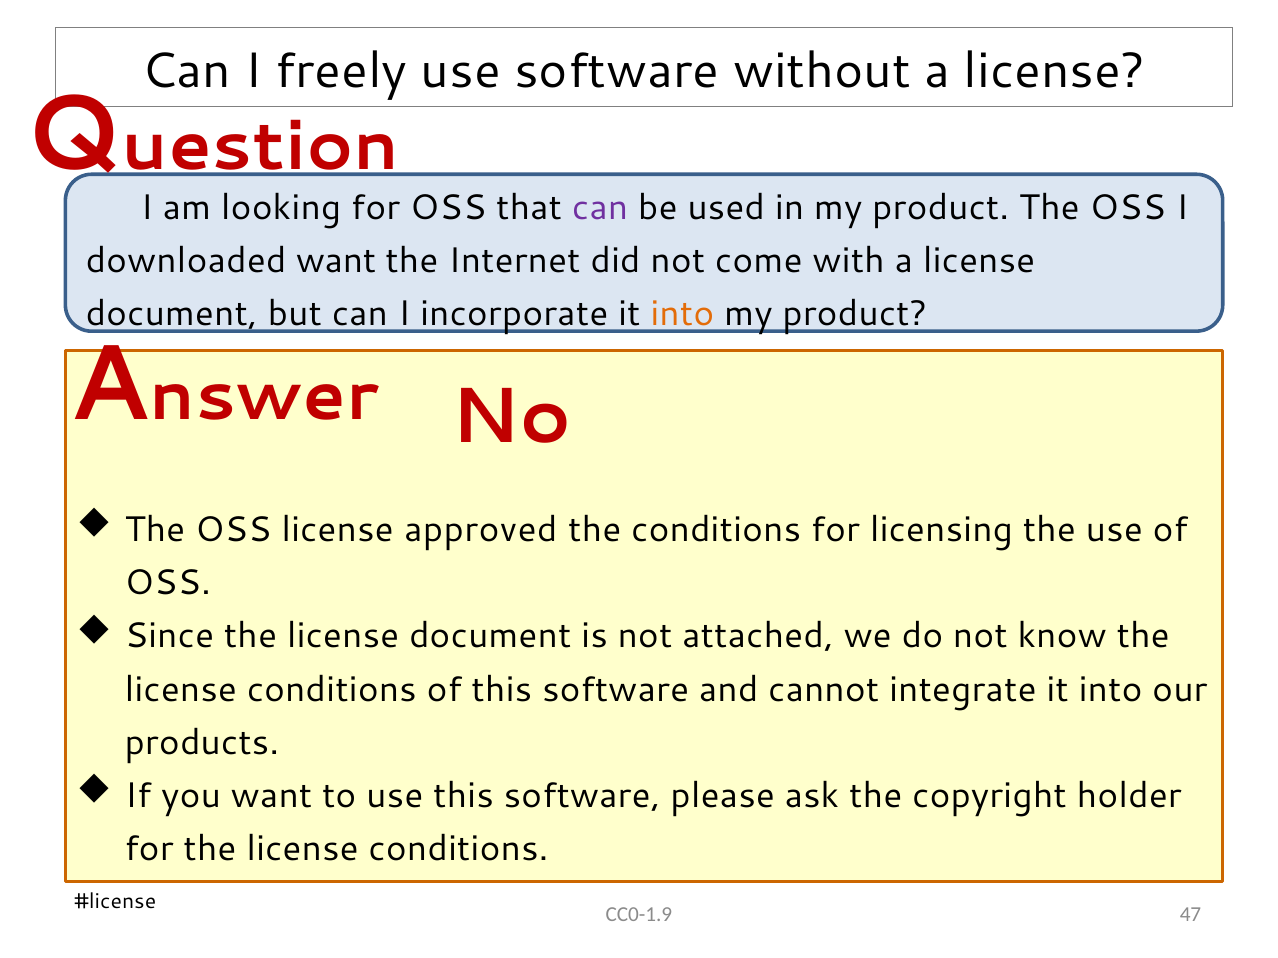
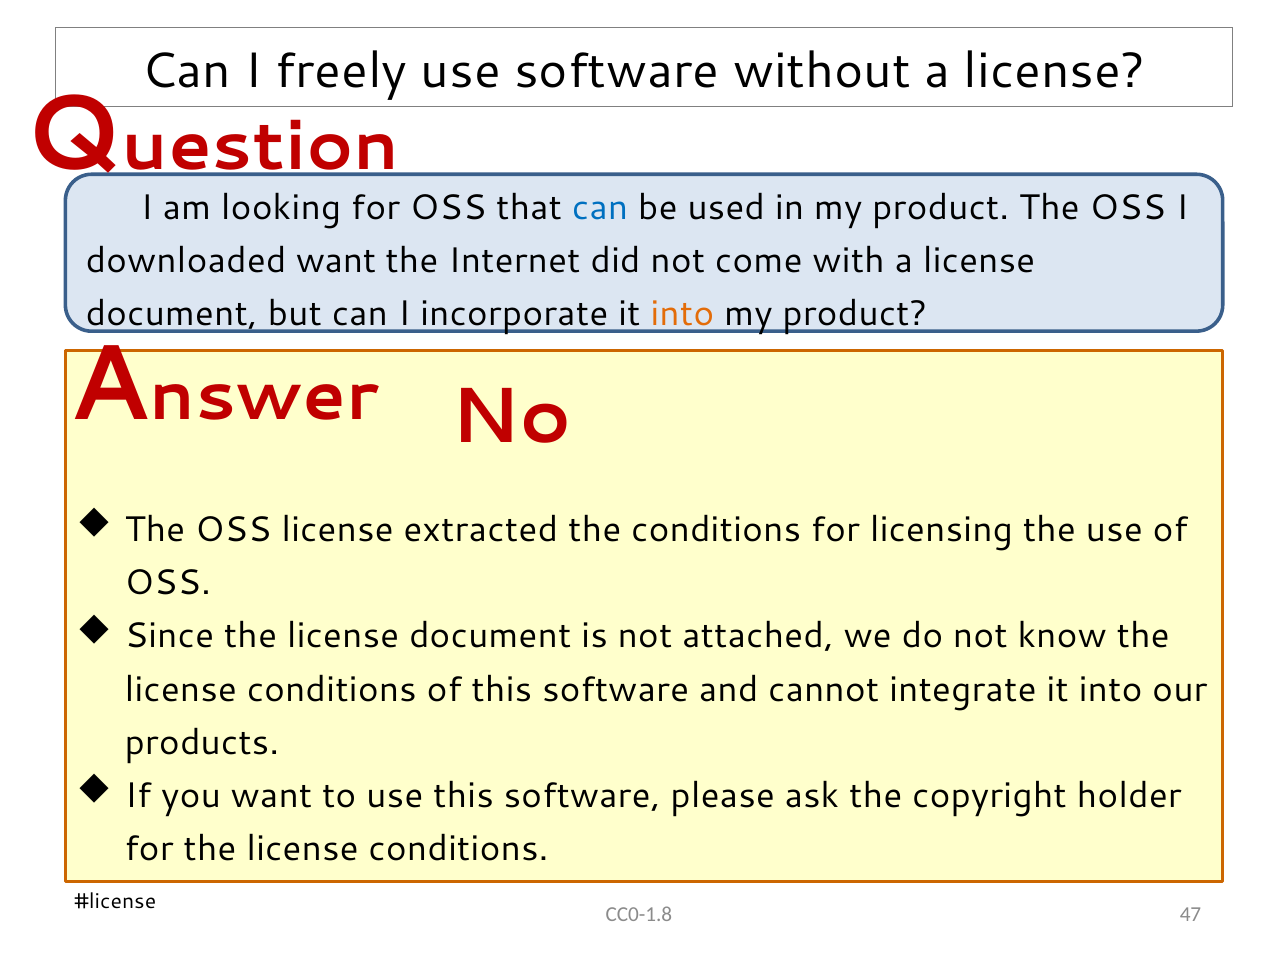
can colour: purple -> blue (600, 207)
approved: approved -> extracted (481, 530)
CC0-1.9: CC0-1.9 -> CC0-1.8 (639, 915)
